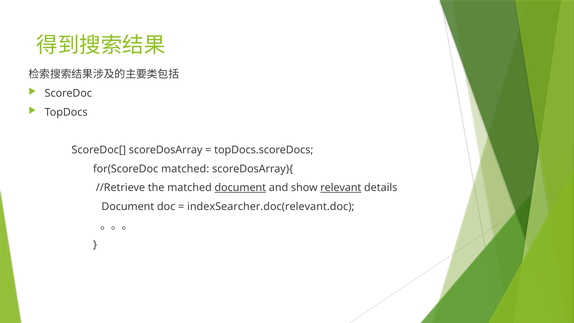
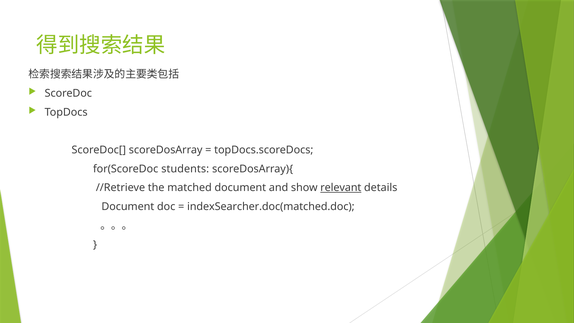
for(ScoreDoc matched: matched -> students (185, 169)
document underline: present -> none (240, 188)
indexSearcher.doc(relevant.doc: indexSearcher.doc(relevant.doc -> indexSearcher.doc(matched.doc (271, 207)
